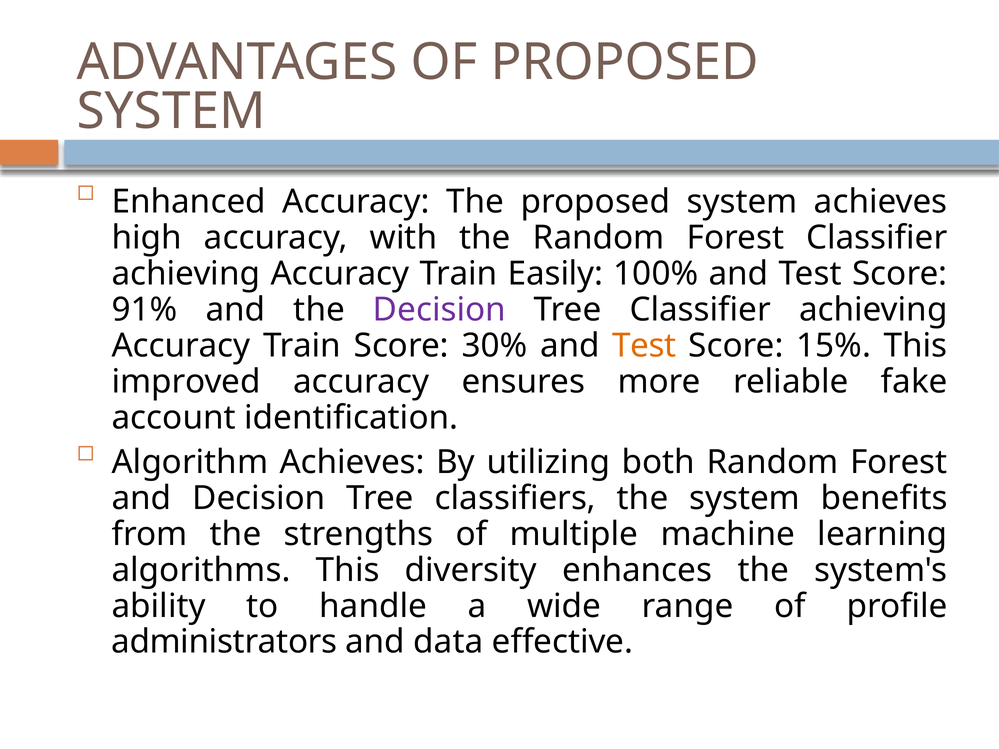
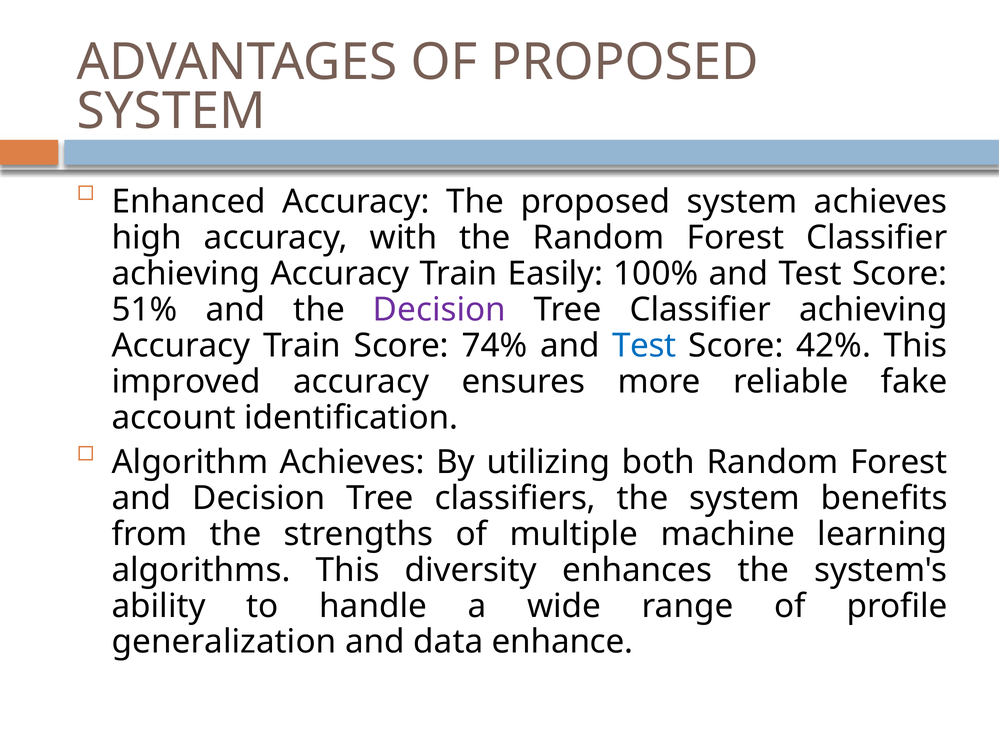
91%: 91% -> 51% (145, 310)
30%: 30% -> 74% (495, 346)
Test colour: orange -> blue (644, 346)
15%: 15% -> 42% (834, 346)
administrators: administrators -> generalization (224, 642)
effective: effective -> enhance (563, 642)
